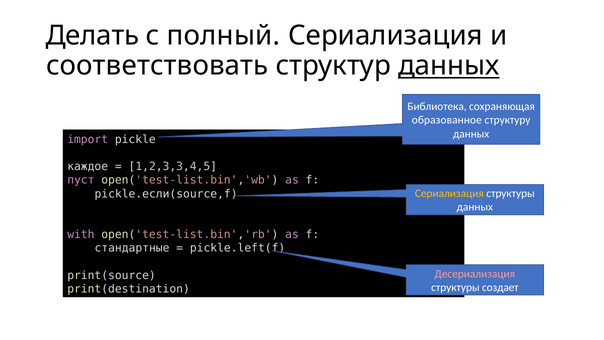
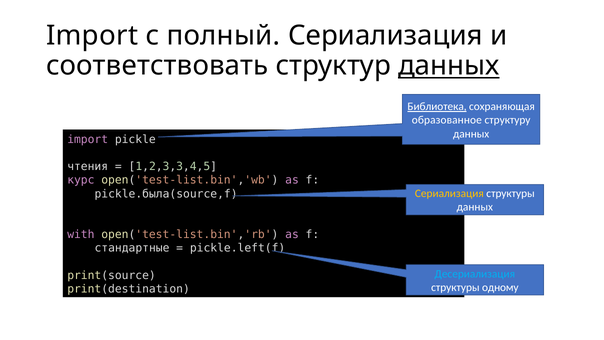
Делать: Делать -> Import (92, 36)
Библиотека underline: none -> present (437, 106)
каждое: каждое -> чтения (88, 166)
пуст: пуст -> курс (81, 180)
pickle.если(source,f: pickle.если(source,f -> pickle.была(source,f (166, 194)
Десериализация colour: pink -> light blue (475, 274)
создает: создает -> одному (500, 287)
